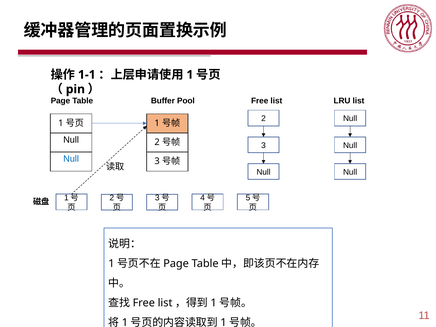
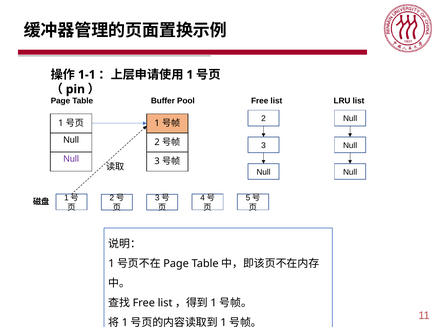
Null colour: blue -> purple (71, 159)
